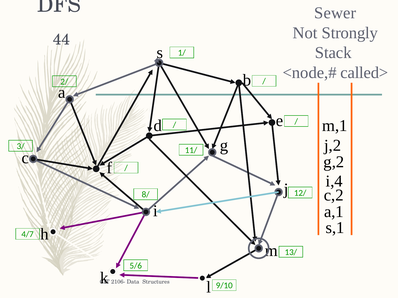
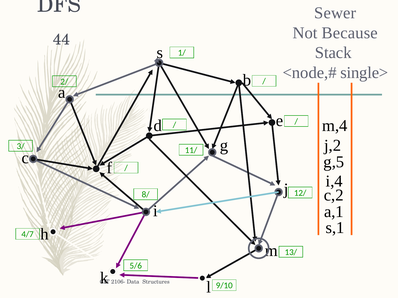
Strongly: Strongly -> Because (350, 33)
called>: called> -> single> (364, 73)
m,1: m,1 -> m,4 (335, 126)
g,2: g,2 -> g,5 (334, 162)
